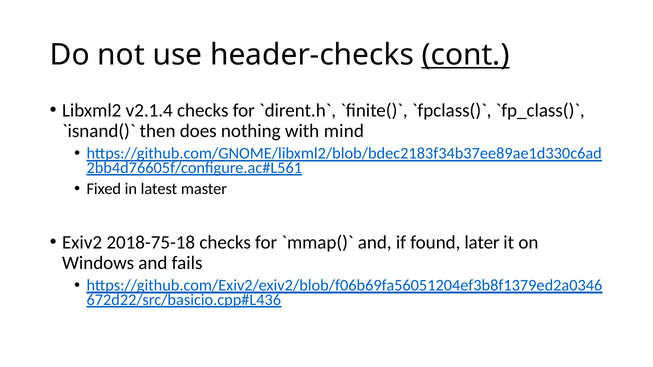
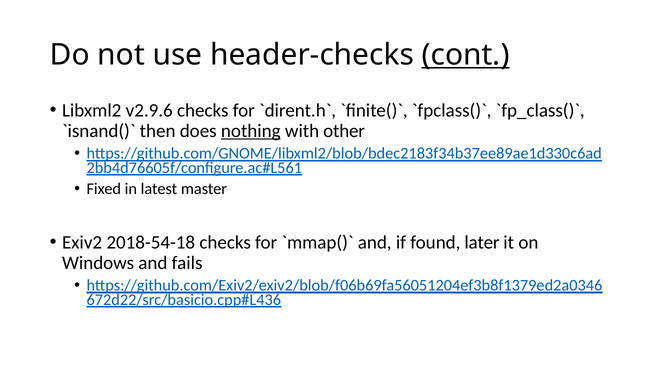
v2.1.4: v2.1.4 -> v2.9.6 (149, 110)
nothing underline: none -> present (251, 131)
mind: mind -> other (344, 131)
2018-75-18: 2018-75-18 -> 2018-54-18 (151, 242)
